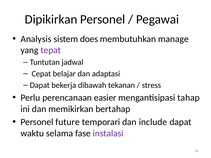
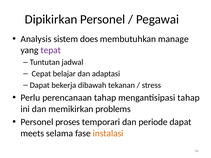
perencanaan easier: easier -> tahap (105, 98)
bertahap: bertahap -> problems (113, 109)
future: future -> proses (68, 122)
include: include -> periode (153, 122)
waktu: waktu -> meets (32, 133)
instalasi colour: purple -> orange (108, 133)
